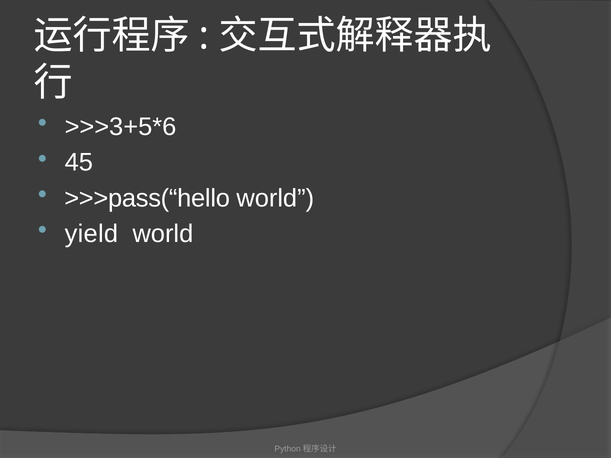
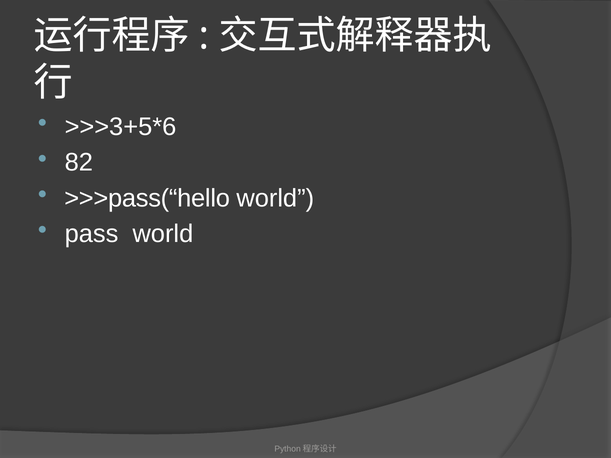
45: 45 -> 82 (79, 163)
yield: yield -> pass (92, 234)
